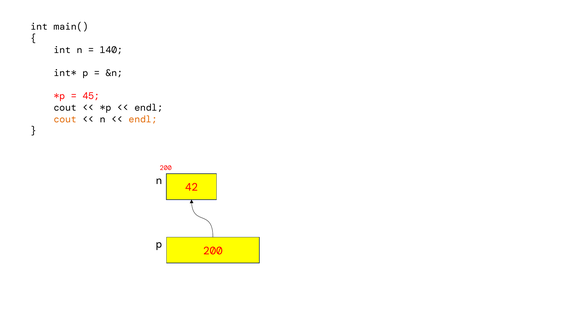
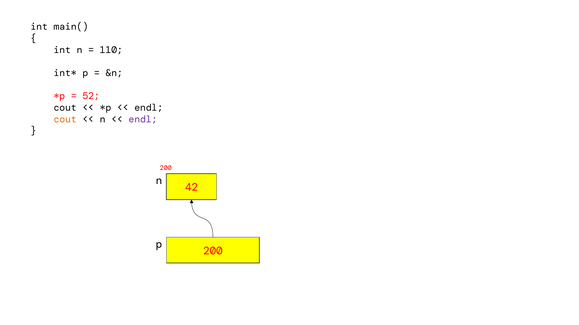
140: 140 -> 110 (111, 50)
45: 45 -> 52 (91, 96)
endl colour: orange -> purple (143, 119)
